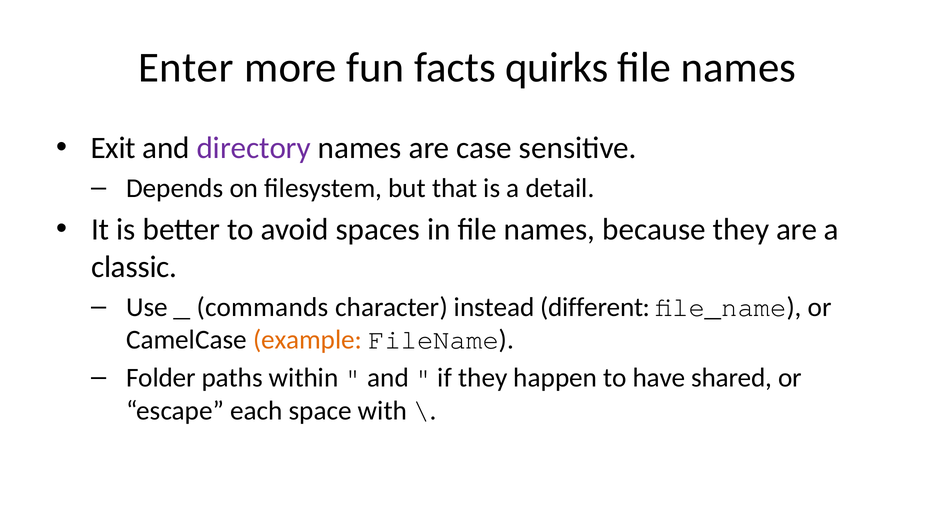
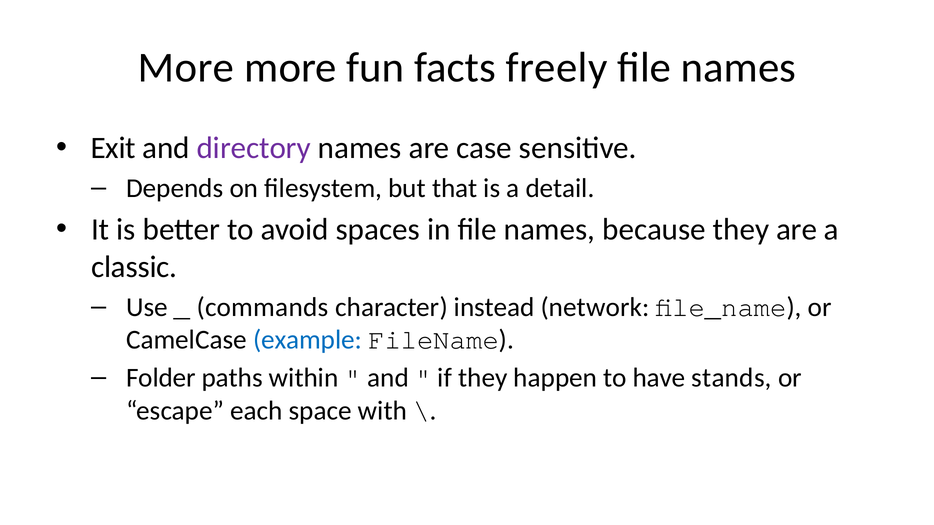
Enter: Enter -> More (186, 68)
quirks: quirks -> freely (556, 68)
different: different -> network (595, 307)
example colour: orange -> blue (308, 340)
shared: shared -> stands (732, 378)
